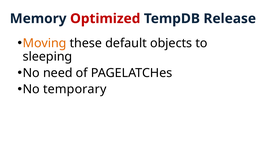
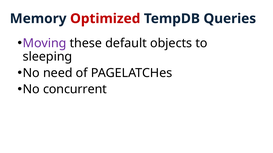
Release: Release -> Queries (230, 19)
Moving colour: orange -> purple (45, 43)
temporary: temporary -> concurrent (75, 90)
